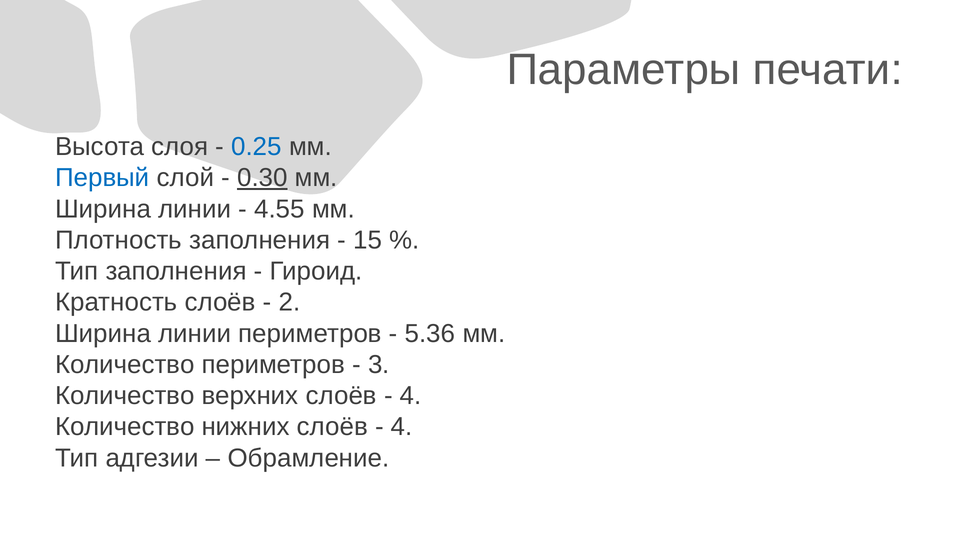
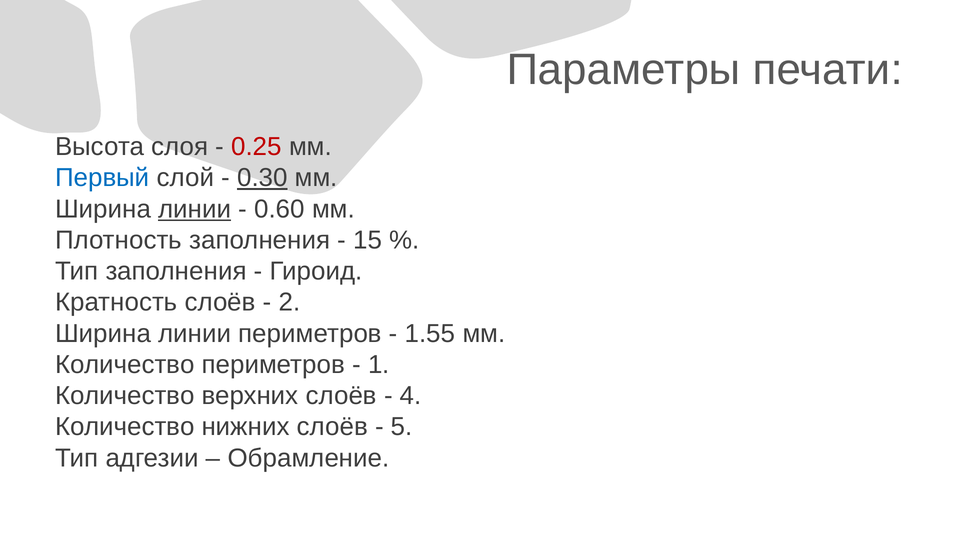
0.25 colour: blue -> red (257, 147)
линии underline: none -> present (195, 209)
4.55: 4.55 -> 0.60 (280, 209)
5.36: 5.36 -> 1.55 (430, 333)
3: 3 -> 1 (379, 365)
4: 4 -> 5 (402, 427)
